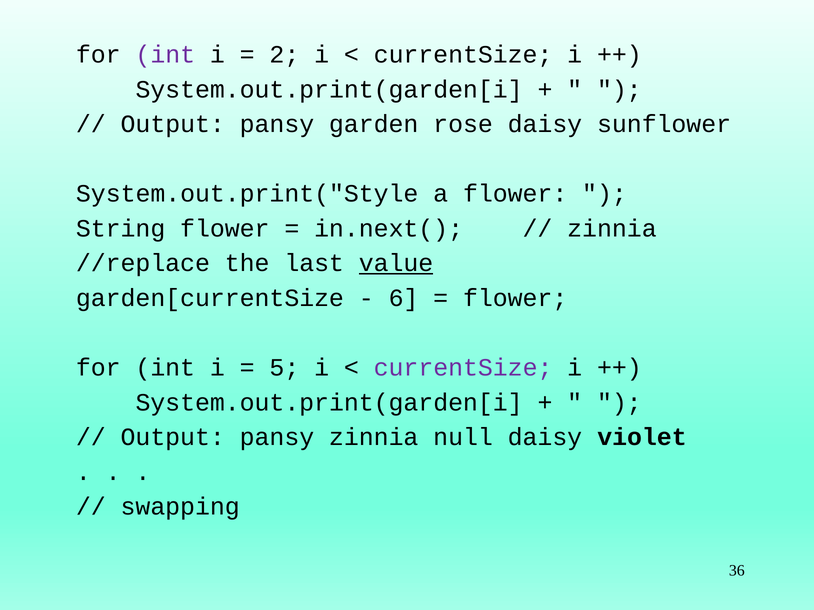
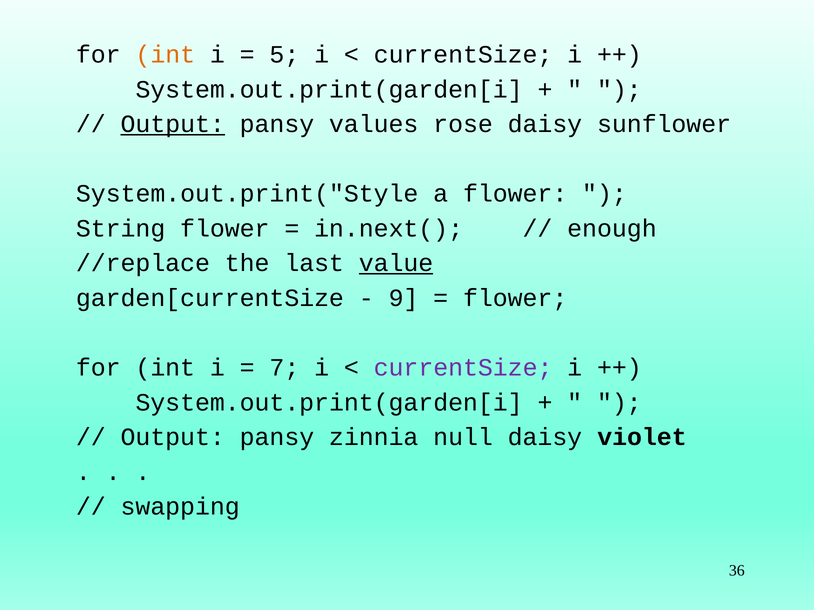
int colour: purple -> orange (165, 55)
2: 2 -> 5 (284, 55)
Output underline: none -> present (173, 124)
garden: garden -> values (374, 124)
zinnia: zinnia -> enough (612, 229)
6: 6 -> 9 (404, 298)
5: 5 -> 7 (284, 368)
